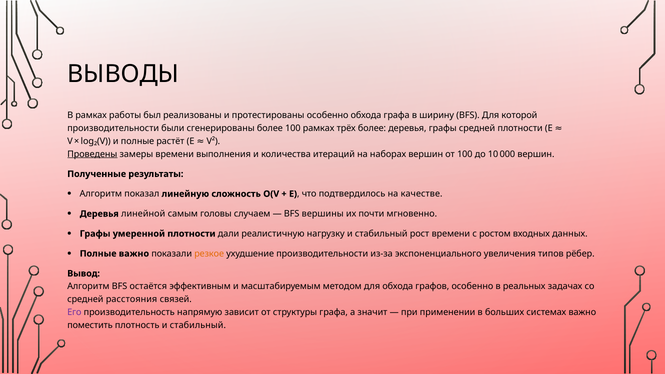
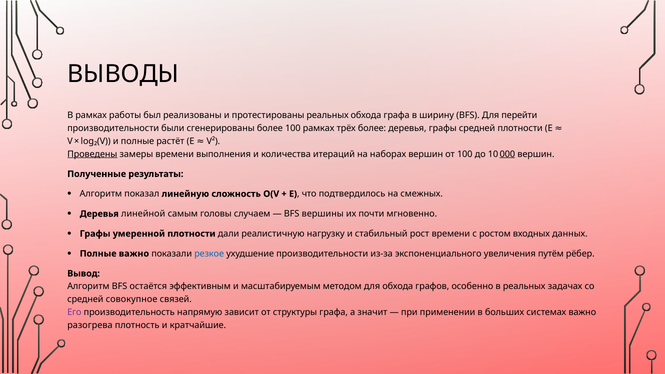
протестированы особенно: особенно -> реальных (328, 115)
которой: которой -> перейти (519, 115)
000 underline: none -> present (507, 154)
качестве: качестве -> смежных (422, 194)
резкое colour: orange -> blue (209, 254)
типов: типов -> путём (551, 254)
расстояния: расстояния -> совокупное (132, 300)
поместить: поместить -> разогрева (90, 325)
плотность и стабильный: стабильный -> кратчайшие (198, 325)
